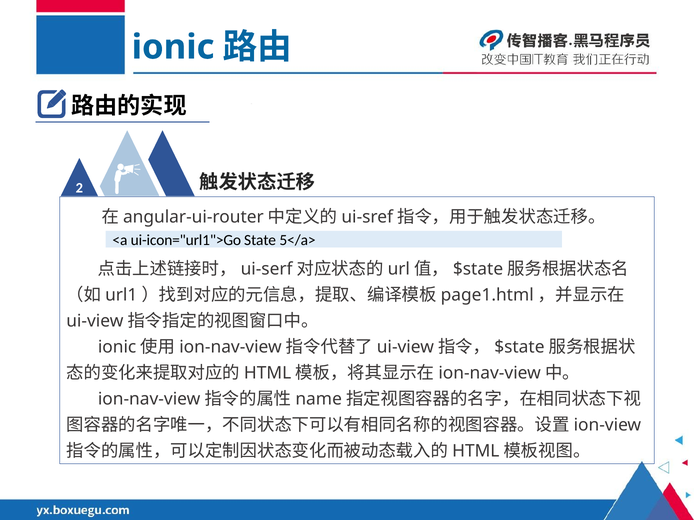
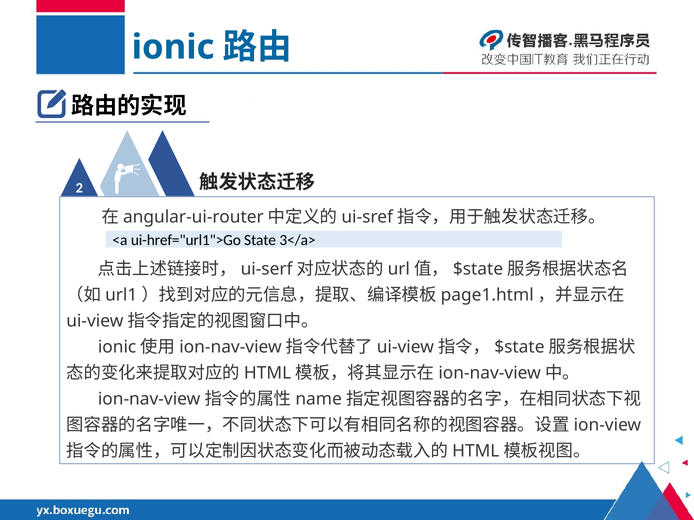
ui-icon="url1">Go: ui-icon="url1">Go -> ui-href="url1">Go (186, 240)
5</a>: 5</a> -> 3</a> (298, 240)
